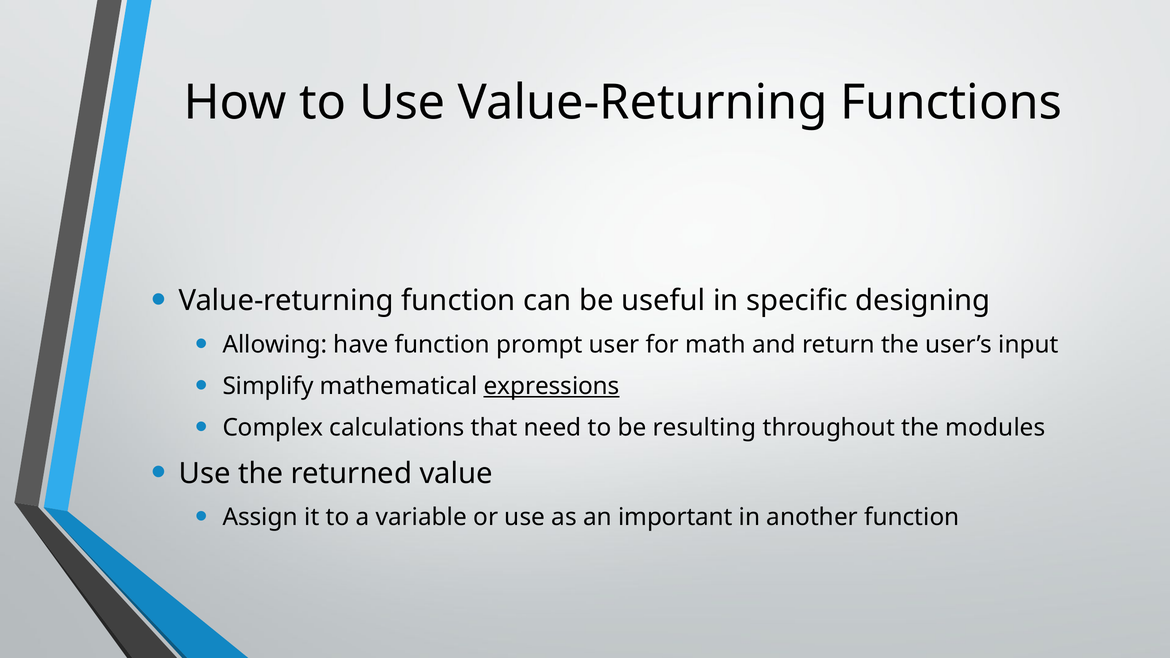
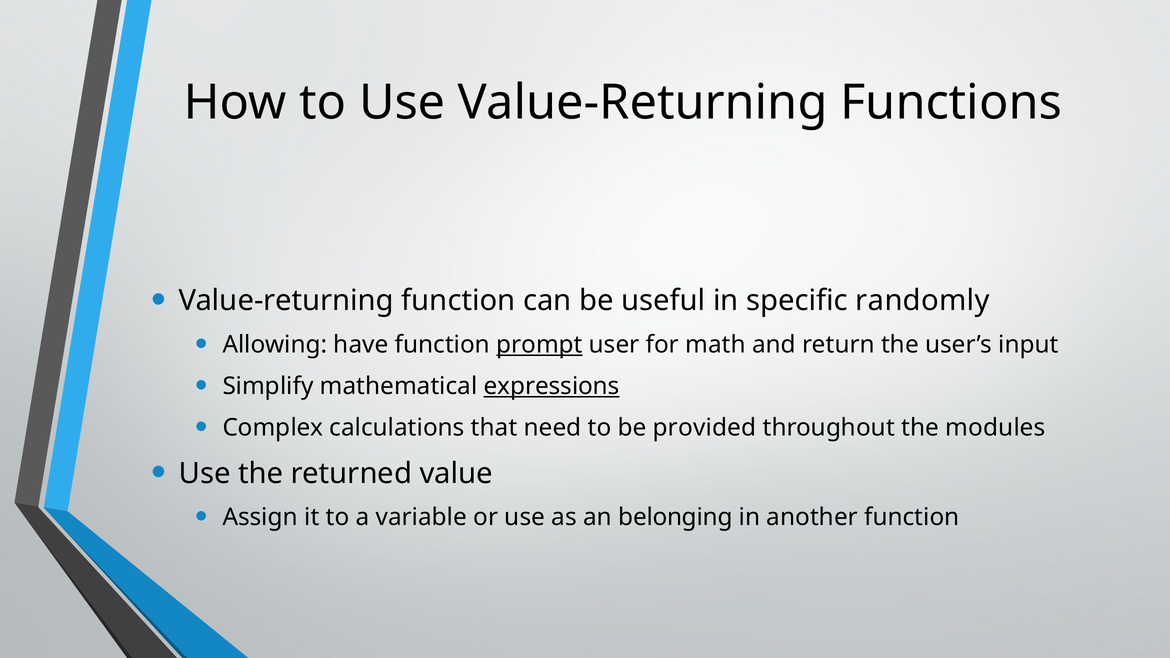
designing: designing -> randomly (923, 301)
prompt underline: none -> present (539, 345)
resulting: resulting -> provided (704, 428)
important: important -> belonging (675, 517)
